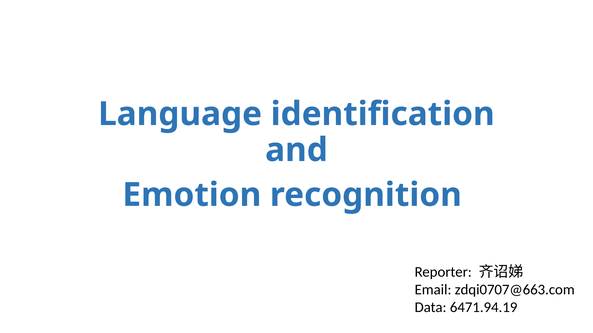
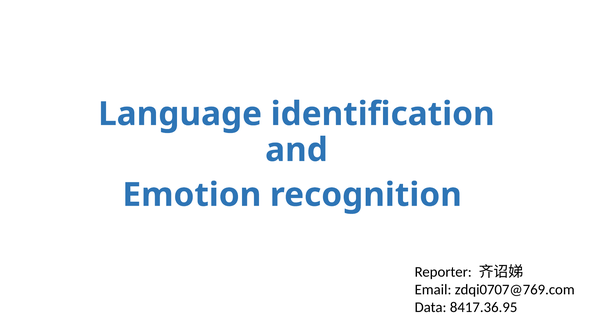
zdqi0707@663.com: zdqi0707@663.com -> zdqi0707@769.com (515, 290)
6471.94.19: 6471.94.19 -> 8417.36.95 (484, 308)
